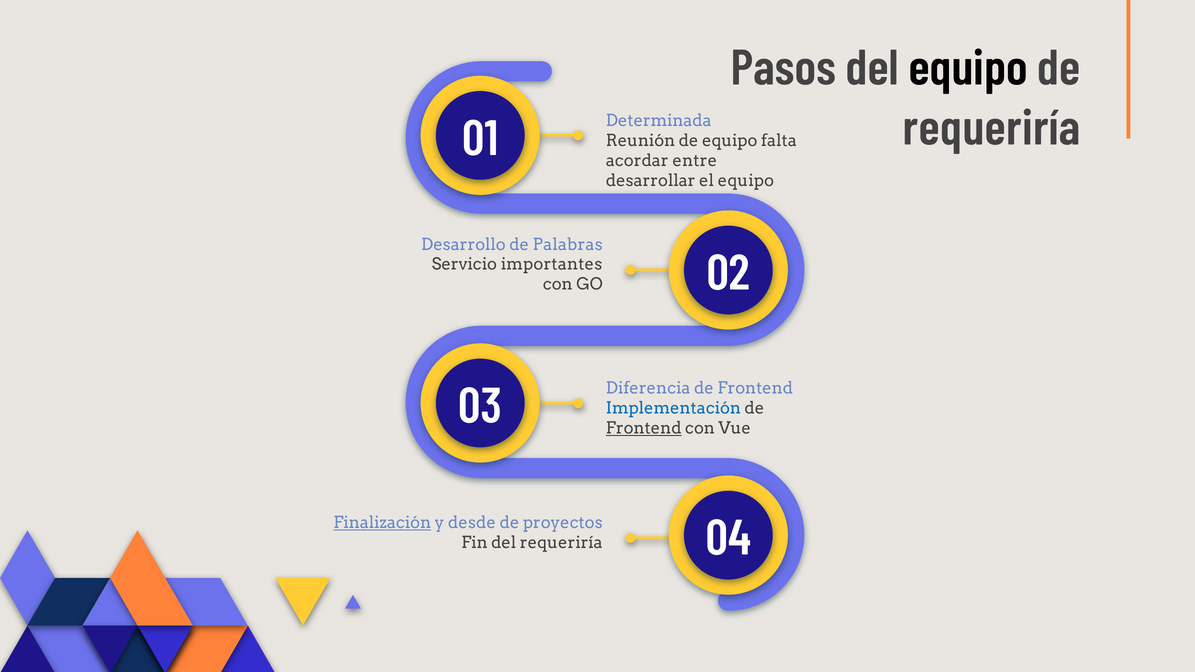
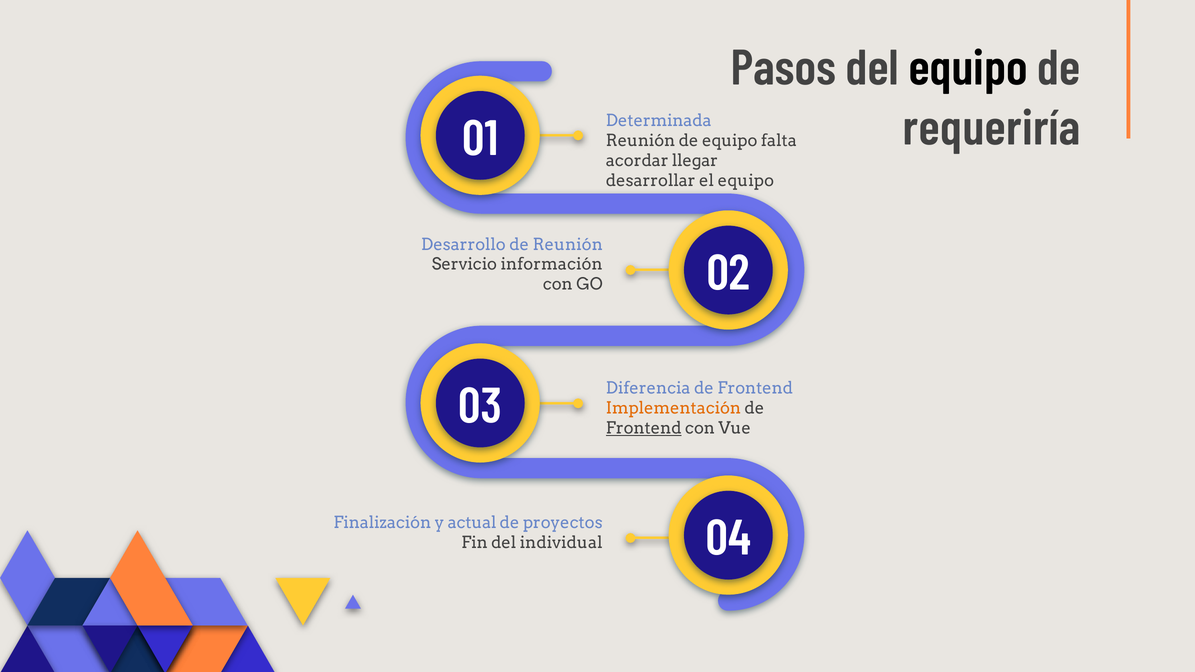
entre: entre -> llegar (695, 161)
de Palabras: Palabras -> Reunión (568, 245)
importantes: importantes -> información (552, 265)
Implementación colour: blue -> orange (673, 408)
Finalización underline: present -> none (382, 523)
desde: desde -> actual (472, 523)
del requeriría: requeriría -> individual (561, 543)
